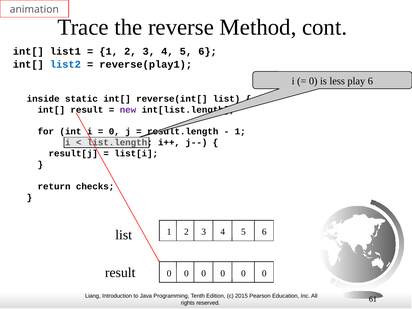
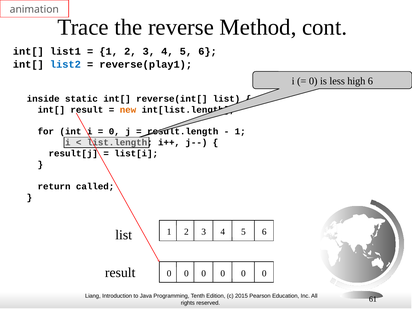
play: play -> high (356, 81)
new colour: purple -> orange (128, 110)
checks: checks -> called (95, 187)
